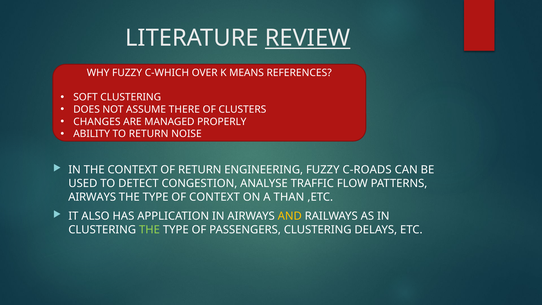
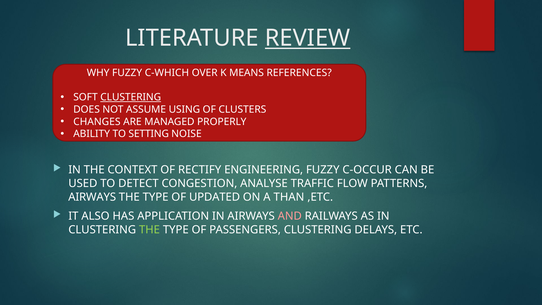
CLUSTERING underline: none -> present (131, 97)
THERE: THERE -> USING (184, 109)
TO RETURN: RETURN -> SETTING (149, 134)
OF RETURN: RETURN -> RECTIFY (200, 170)
C-ROADS: C-ROADS -> C-OCCUR (367, 170)
OF CONTEXT: CONTEXT -> UPDATED (215, 197)
AND colour: yellow -> pink (290, 216)
